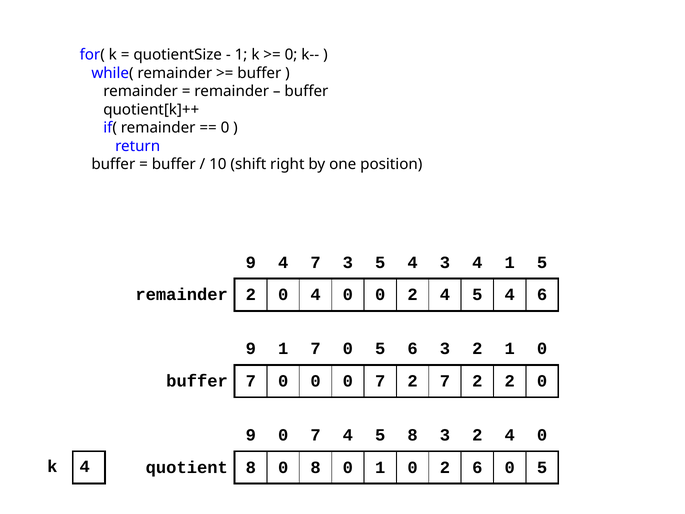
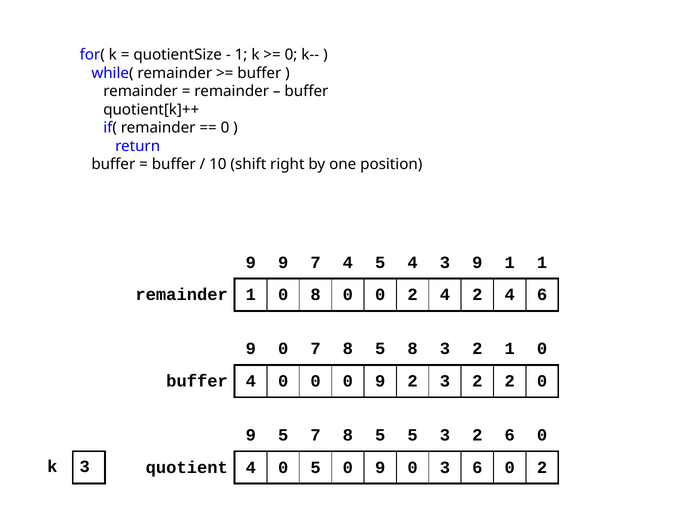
9 4: 4 -> 9 (283, 262)
7 3: 3 -> 4 (348, 262)
3 4: 4 -> 9 (477, 262)
1 5: 5 -> 1 (542, 262)
remainder 2: 2 -> 1 (251, 295)
0 4: 4 -> 8 (316, 295)
2 4 5: 5 -> 2 (477, 295)
1: 1 -> 0 (283, 349)
0: 0 -> 8 (348, 349)
5 6: 6 -> 8 (413, 349)
buffer 7: 7 -> 4 (251, 381)
0 0 7: 7 -> 9 (380, 381)
2 7: 7 -> 3 (445, 381)
9 0: 0 -> 5 (283, 435)
4: 4 -> 8 (348, 435)
5 8: 8 -> 5 (413, 435)
3 2 4: 4 -> 6 (510, 435)
k 4: 4 -> 3 (85, 466)
quotient 8: 8 -> 4 (251, 467)
0 8: 8 -> 5 (316, 467)
1: 1 -> 9 (380, 467)
2: 2 -> 3 (445, 467)
6 0 5: 5 -> 2 (542, 467)
